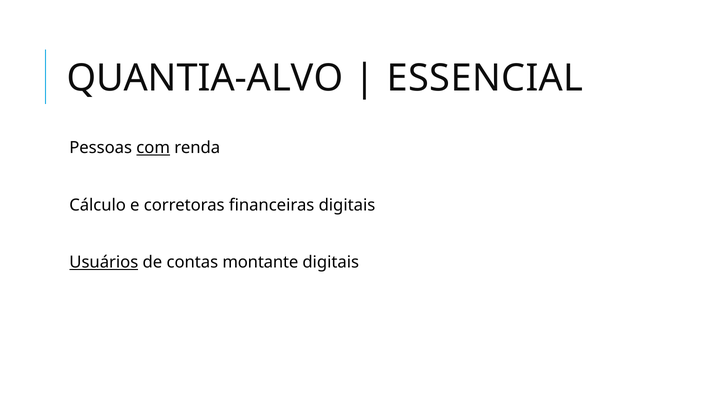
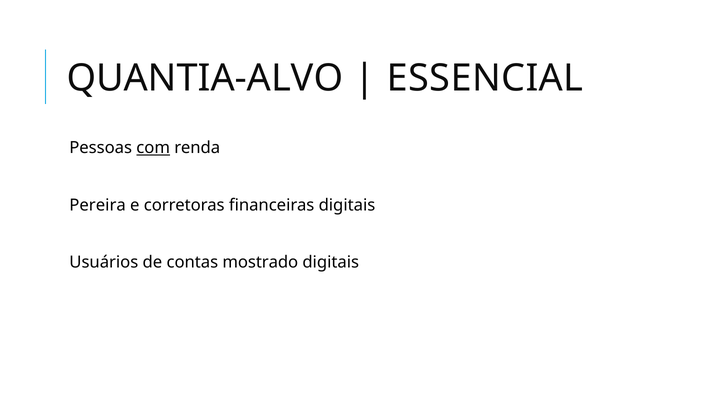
Cálculo: Cálculo -> Pereira (98, 205)
Usuários underline: present -> none (104, 263)
montante: montante -> mostrado (260, 263)
